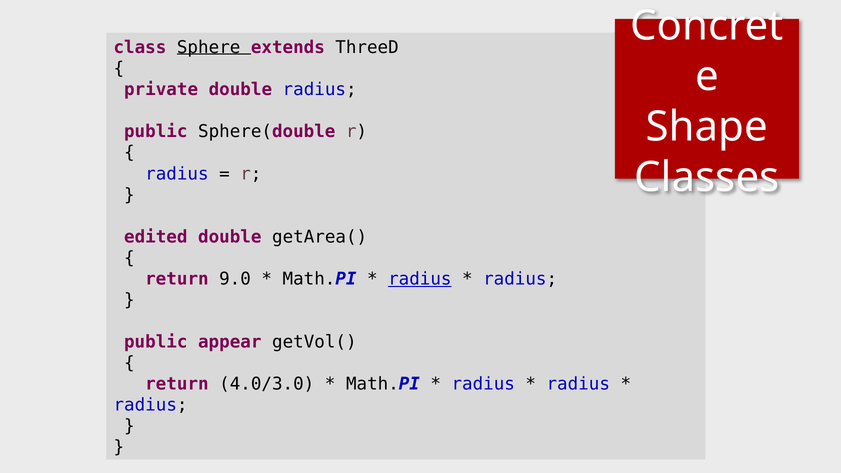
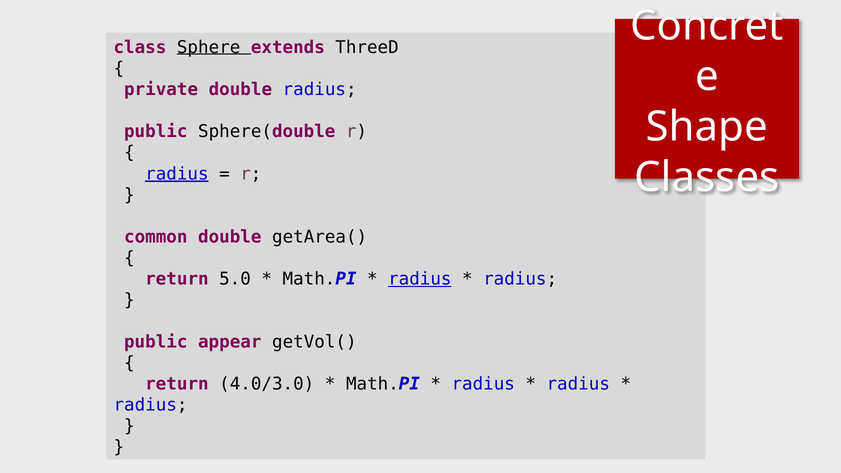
radius underline: none -> present (177, 174)
edited: edited -> common (156, 237)
9.0: 9.0 -> 5.0 (235, 279)
